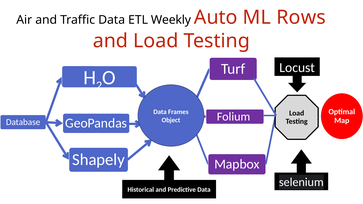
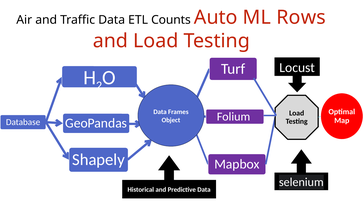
Weekly: Weekly -> Counts (171, 20)
